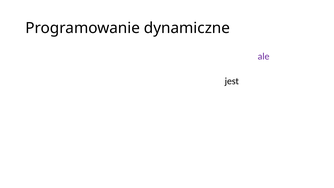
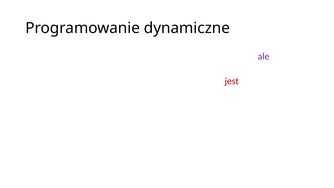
jest colour: black -> red (232, 81)
